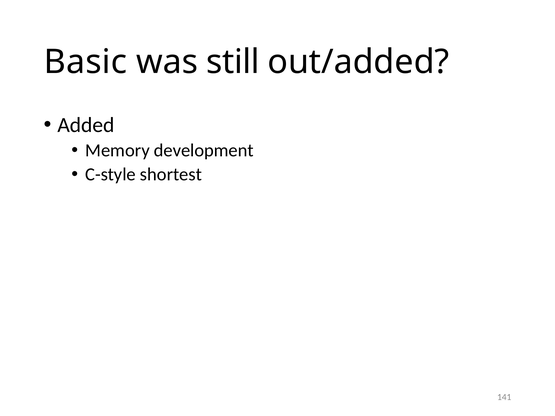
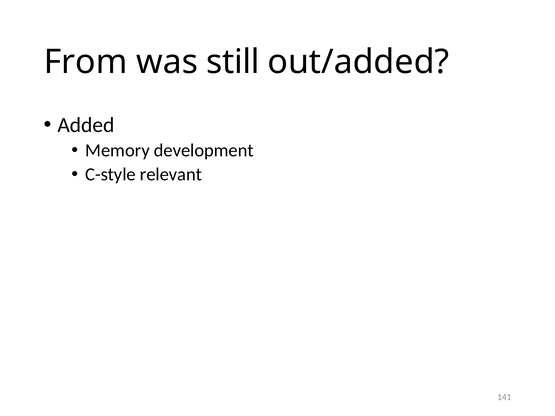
Basic: Basic -> From (86, 62)
shortest: shortest -> relevant (171, 174)
